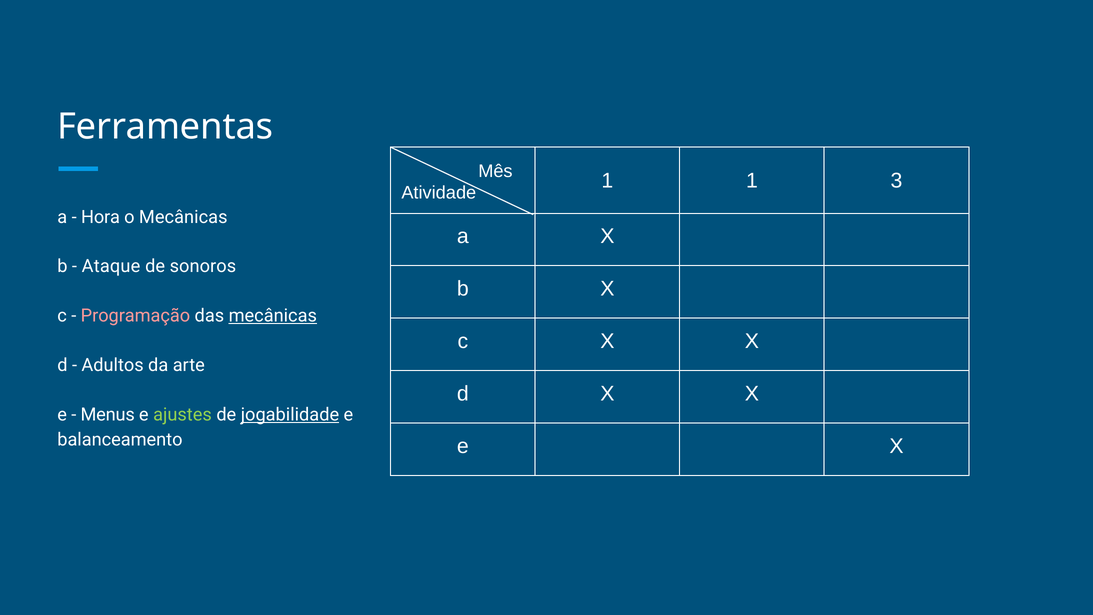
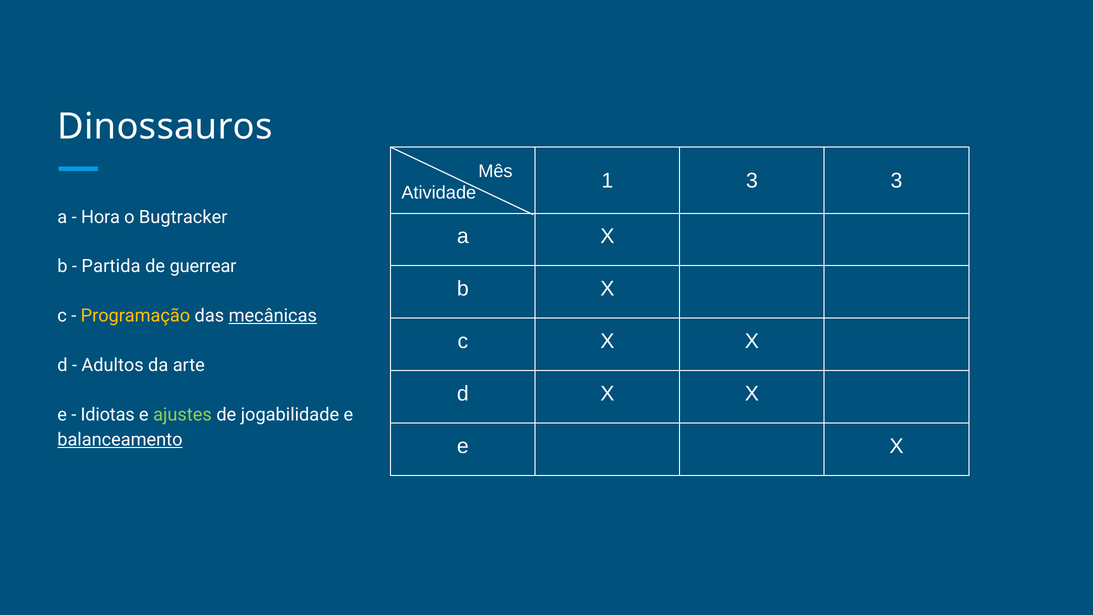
Ferramentas: Ferramentas -> Dinossauros (165, 126)
1 1: 1 -> 3 (752, 181)
o Mecânicas: Mecânicas -> Bugtracker (183, 217)
Ataque: Ataque -> Partida (111, 266)
sonoros: sonoros -> guerrear (203, 266)
Programação colour: pink -> yellow (135, 316)
Menus: Menus -> Idiotas (108, 415)
jogabilidade underline: present -> none (290, 415)
balanceamento underline: none -> present (120, 440)
